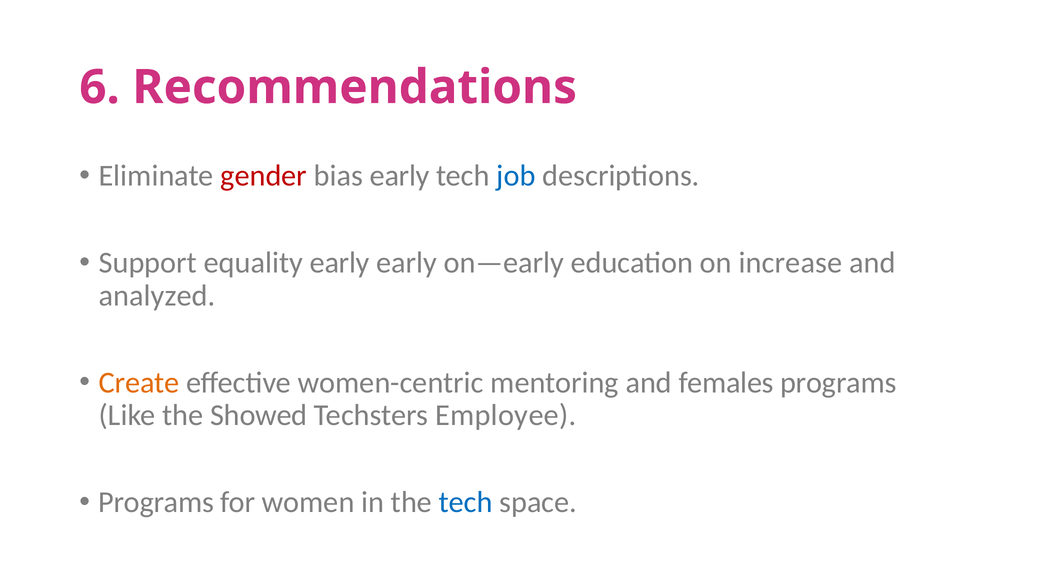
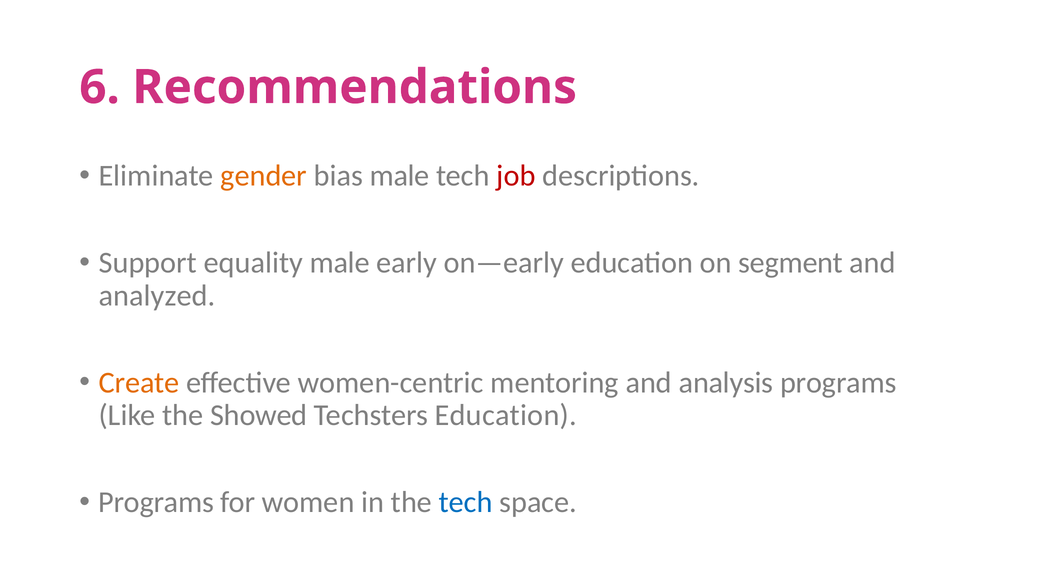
gender colour: red -> orange (264, 176)
bias early: early -> male (400, 176)
job colour: blue -> red (516, 176)
equality early: early -> male (340, 263)
increase: increase -> segment (791, 263)
females: females -> analysis (726, 383)
Techsters Employee: Employee -> Education (506, 415)
